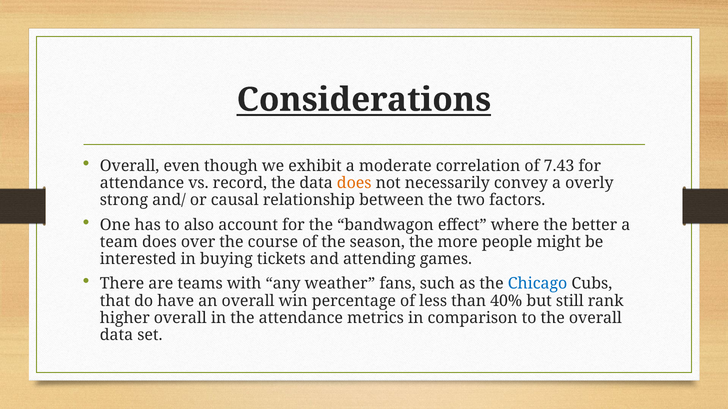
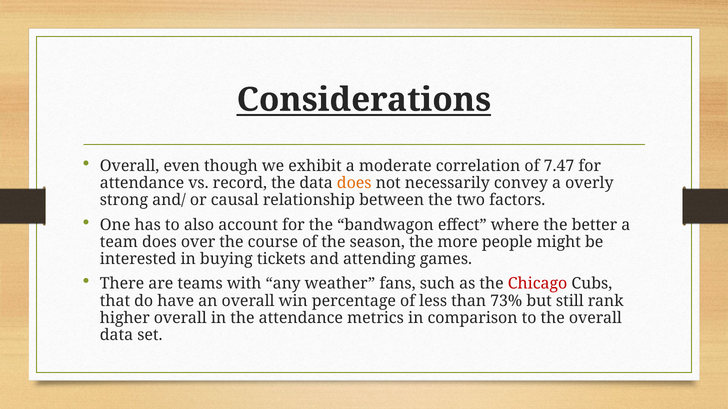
7.43: 7.43 -> 7.47 (559, 166)
Chicago colour: blue -> red (538, 284)
40%: 40% -> 73% (506, 301)
